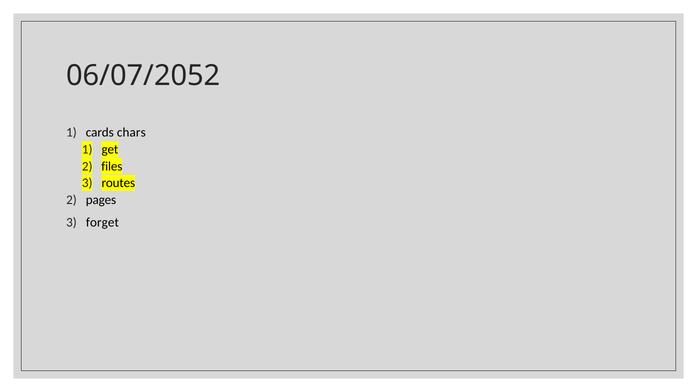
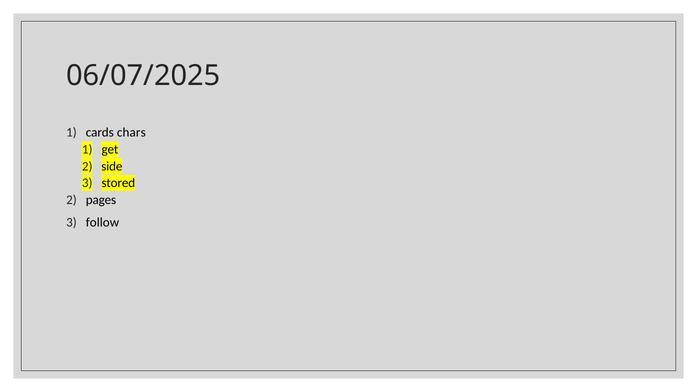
06/07/2052: 06/07/2052 -> 06/07/2025 (143, 76)
files: files -> side (112, 166)
routes: routes -> stored (118, 183)
forget: forget -> follow (102, 222)
